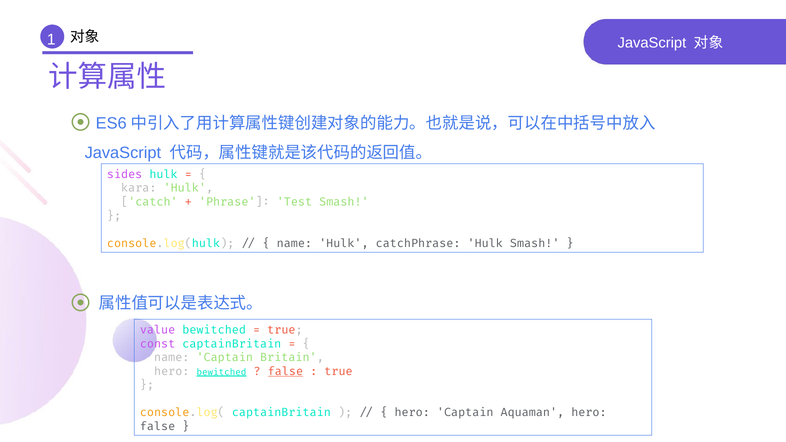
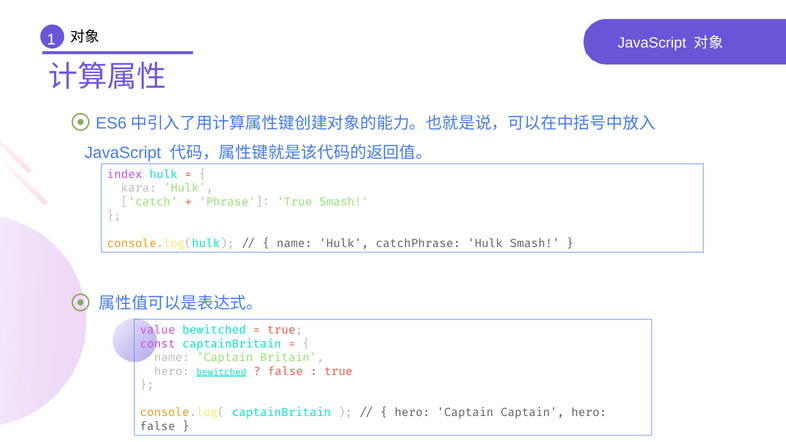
sides: sides -> index (125, 175)
Phrase Test: Test -> True (294, 202)
false underline: present -> none (285, 371)
Captain Aquaman: Aquaman -> Captain (532, 413)
